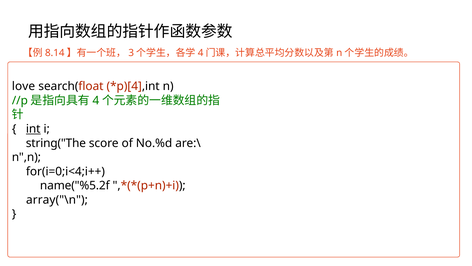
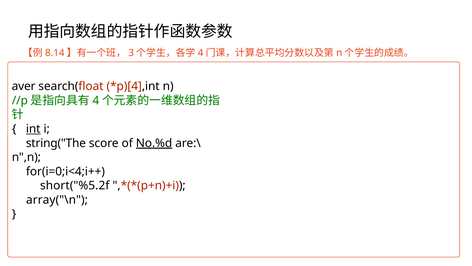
love: love -> aver (24, 86)
No.%d underline: none -> present (154, 143)
name("%5.2f: name("%5.2f -> short("%5.2f (75, 185)
